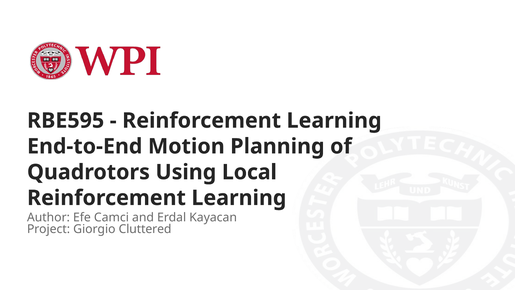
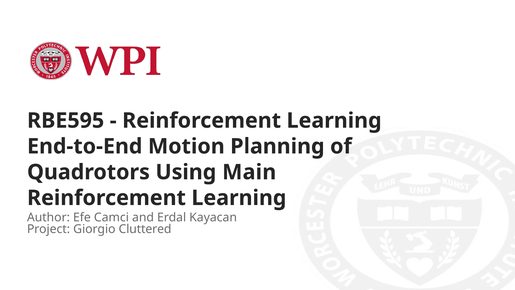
Local: Local -> Main (249, 172)
